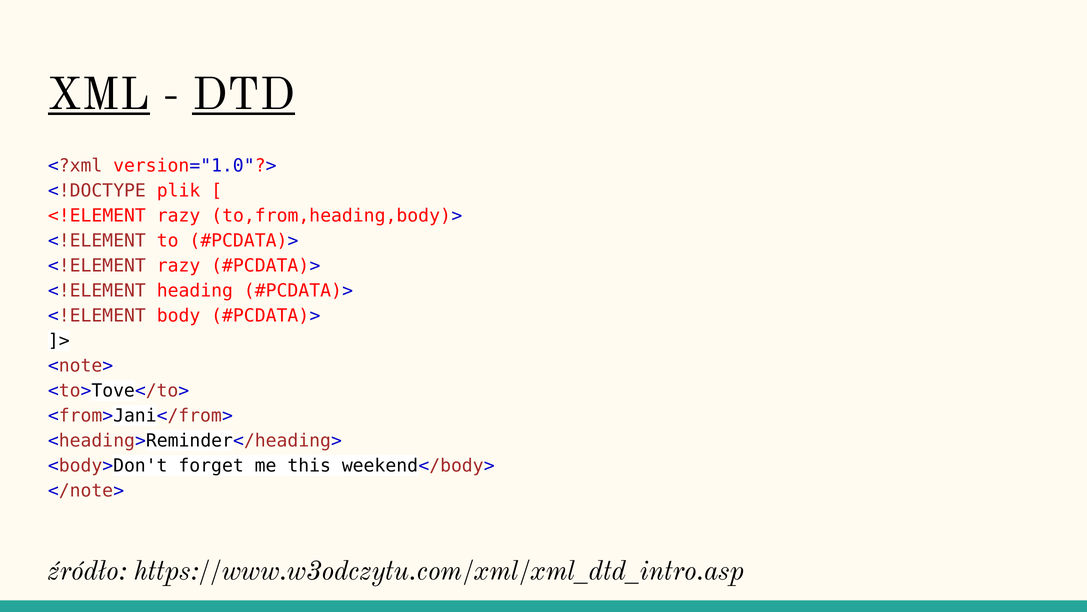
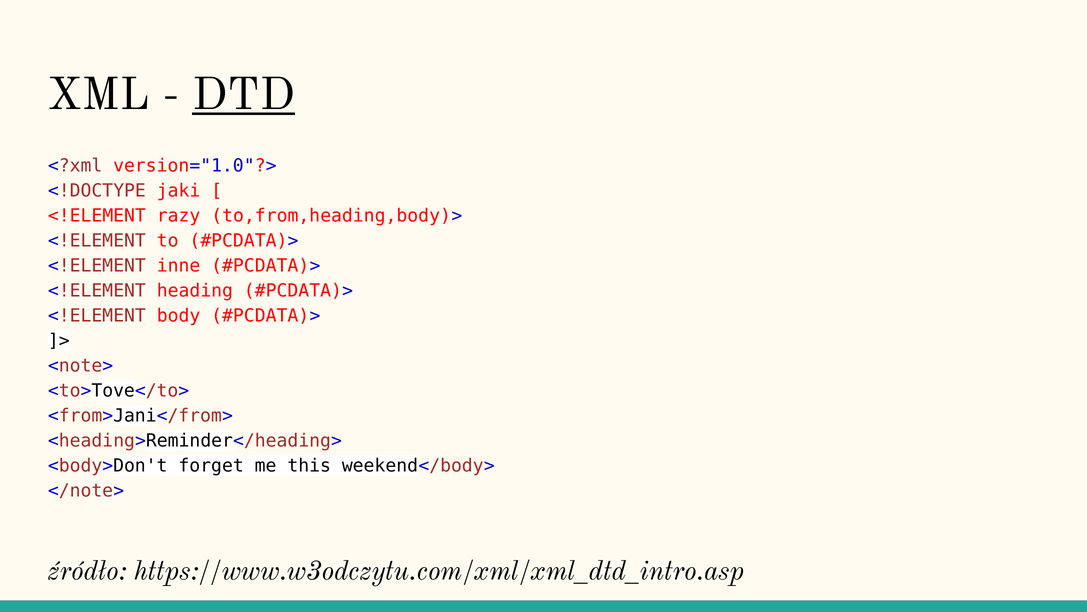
XML underline: present -> none (99, 94)
plik: plik -> jaki (179, 190)
razy: razy -> inne (179, 265)
